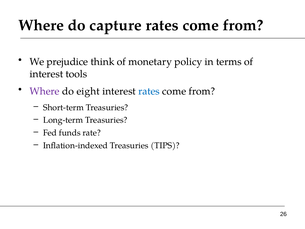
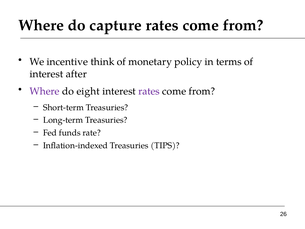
prejudice: prejudice -> incentive (67, 62)
tools: tools -> after (76, 74)
rates colour: blue -> purple (149, 91)
